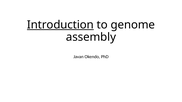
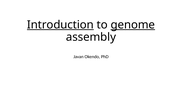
genome underline: none -> present (133, 25)
